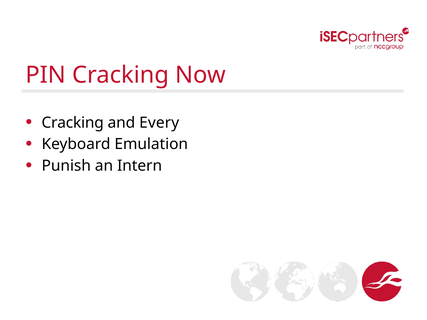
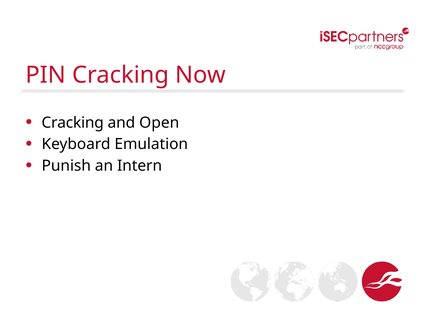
Every: Every -> Open (159, 123)
